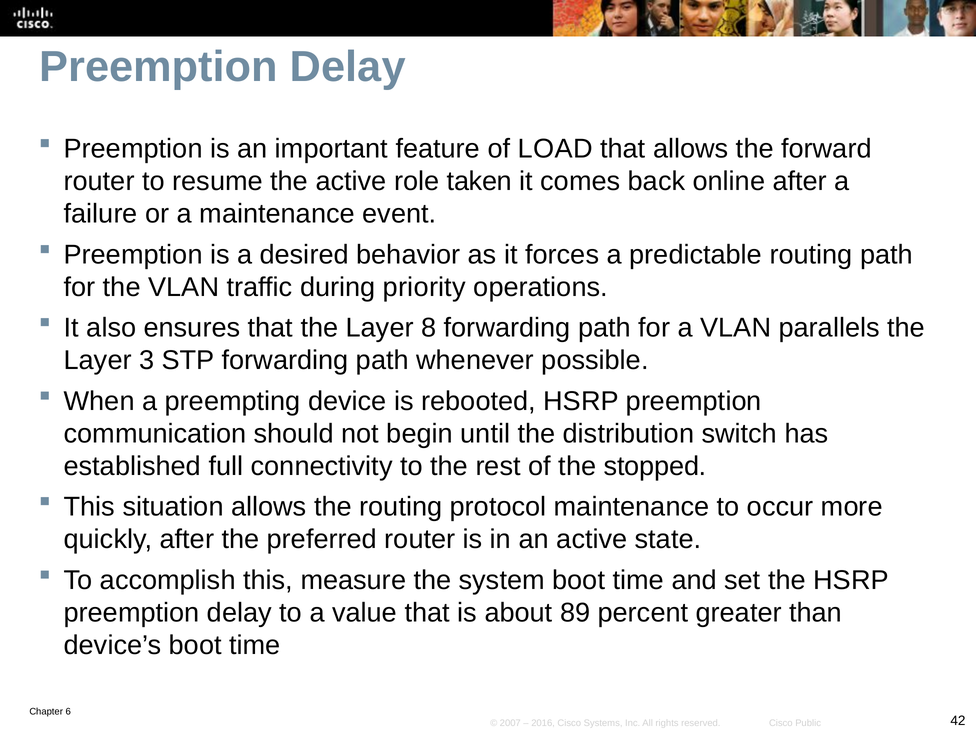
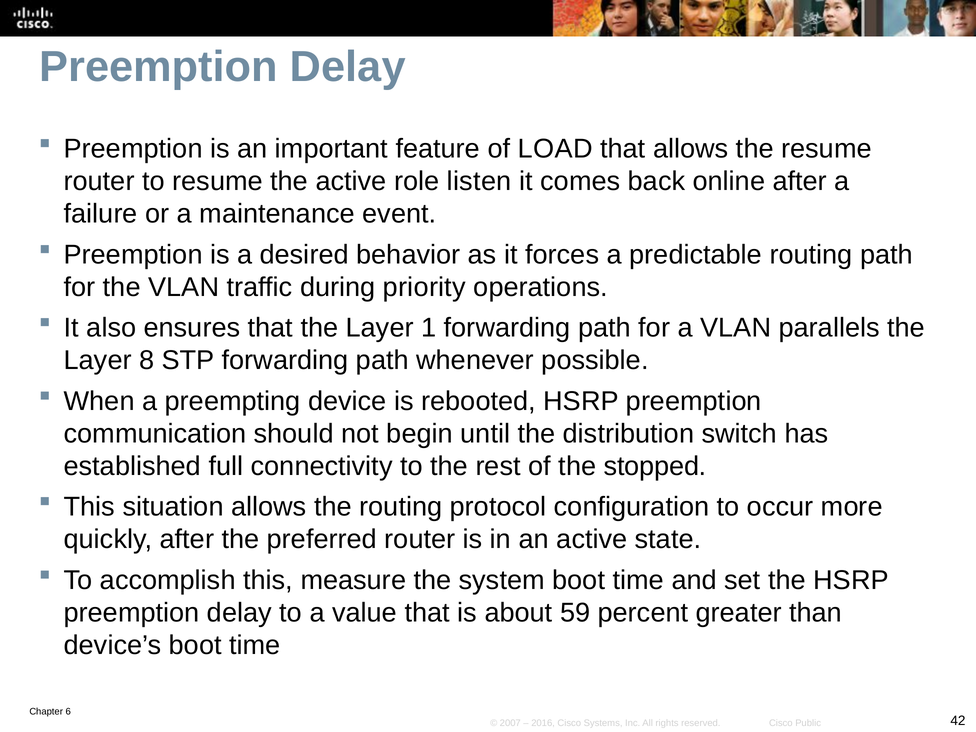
the forward: forward -> resume (826, 149)
taken: taken -> listen (479, 181)
8: 8 -> 1 (429, 328)
3: 3 -> 8 (147, 360)
protocol maintenance: maintenance -> configuration (632, 507)
89: 89 -> 59 (575, 613)
